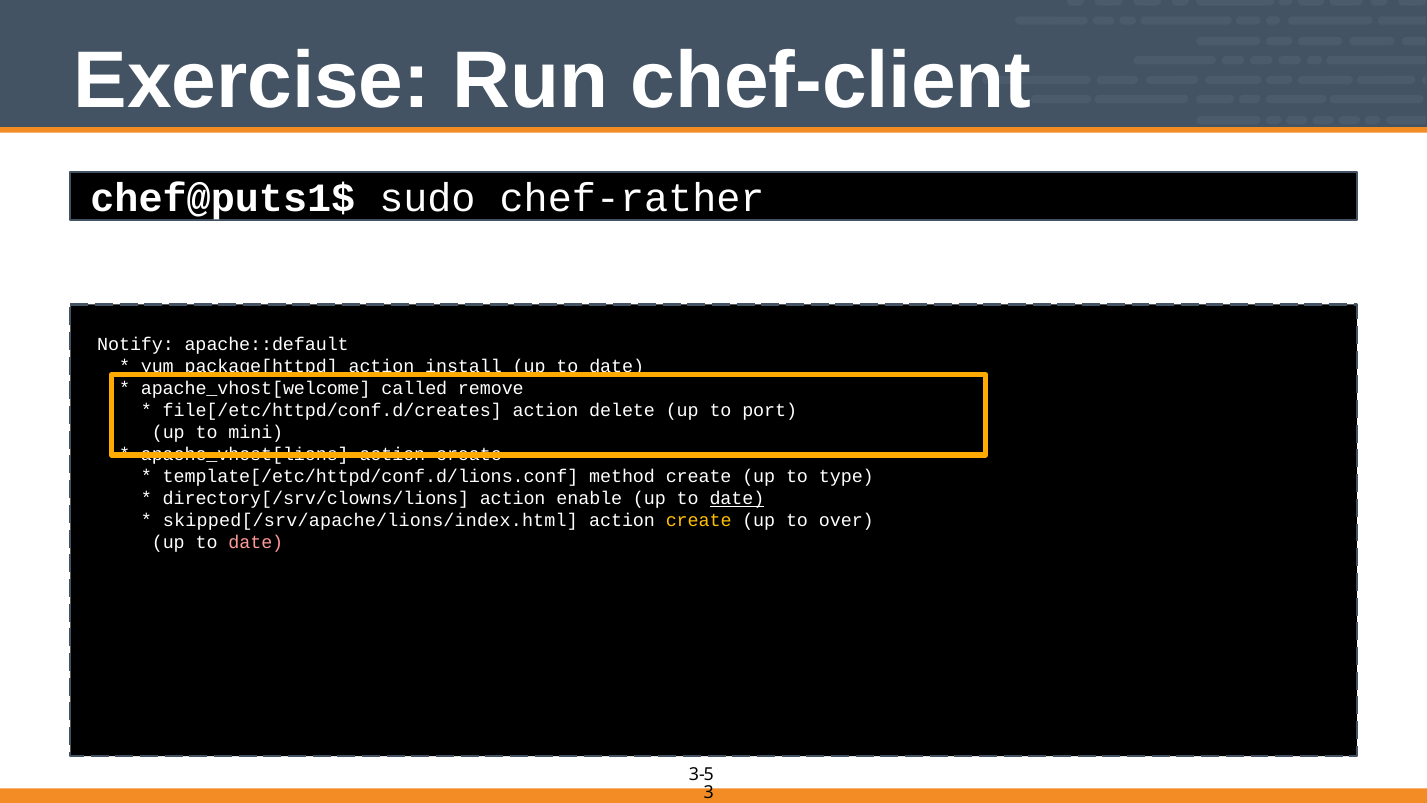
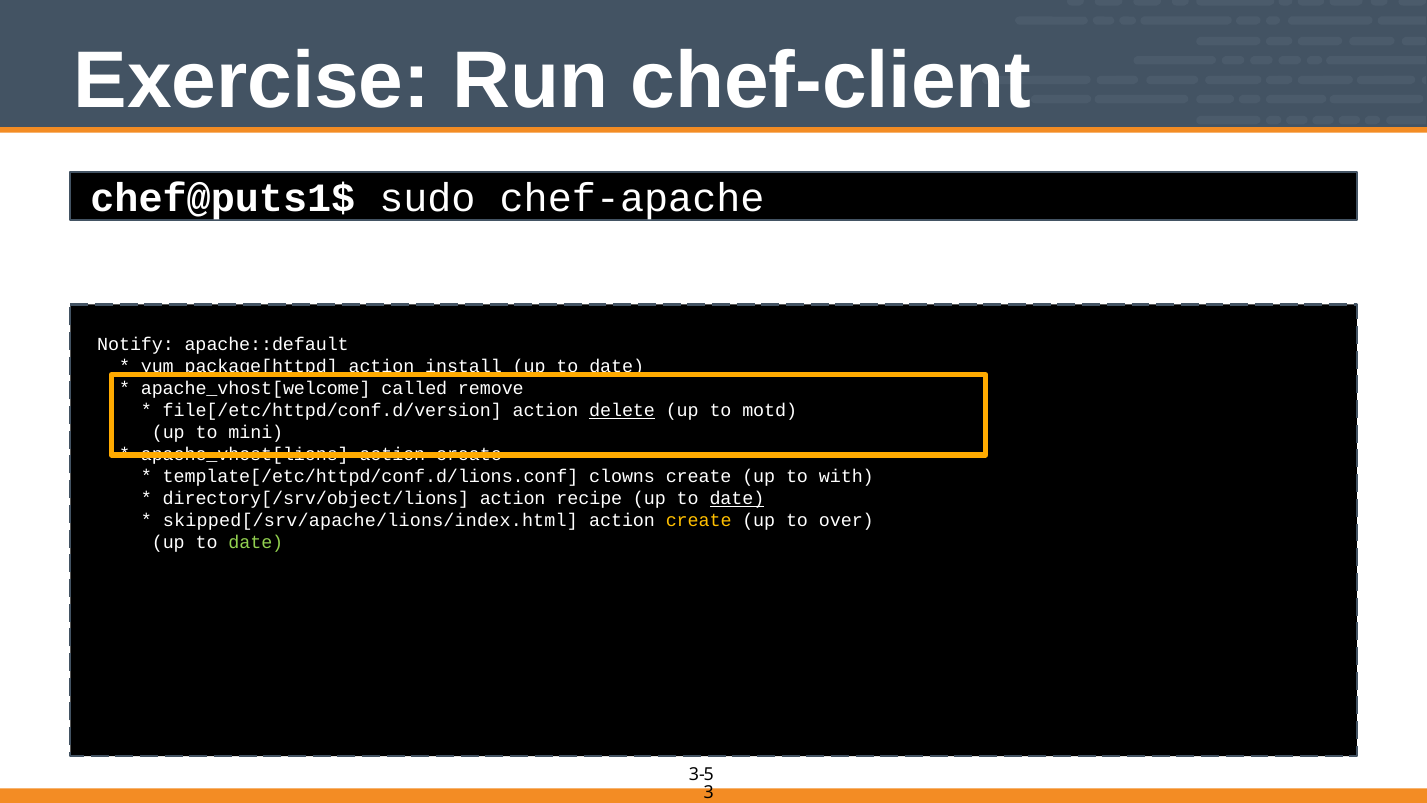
chef-rather: chef-rather -> chef-apache (632, 199)
file[/etc/httpd/conf.d/creates: file[/etc/httpd/conf.d/creates -> file[/etc/httpd/conf.d/version (332, 410)
delete underline: none -> present (622, 410)
port: port -> motd (770, 410)
method: method -> clowns (622, 476)
type: type -> with (846, 476)
directory[/srv/clowns/lions: directory[/srv/clowns/lions -> directory[/srv/object/lions (316, 498)
enable: enable -> recipe (589, 498)
date colour: pink -> light green (256, 542)
